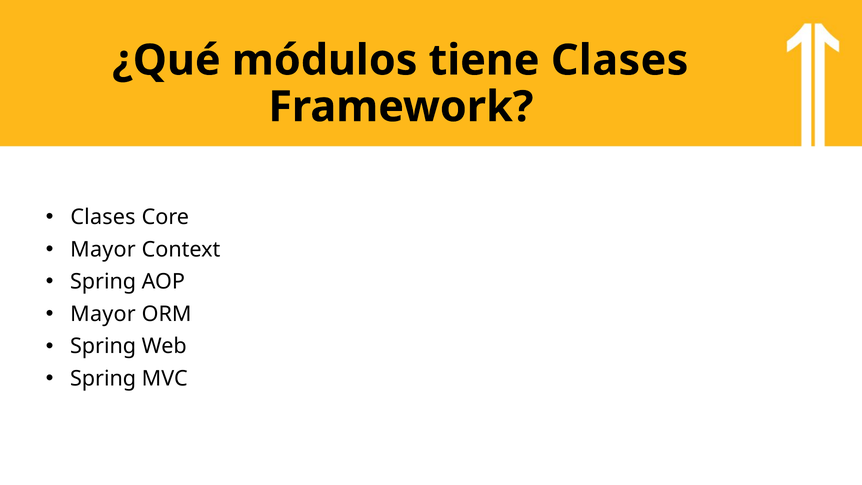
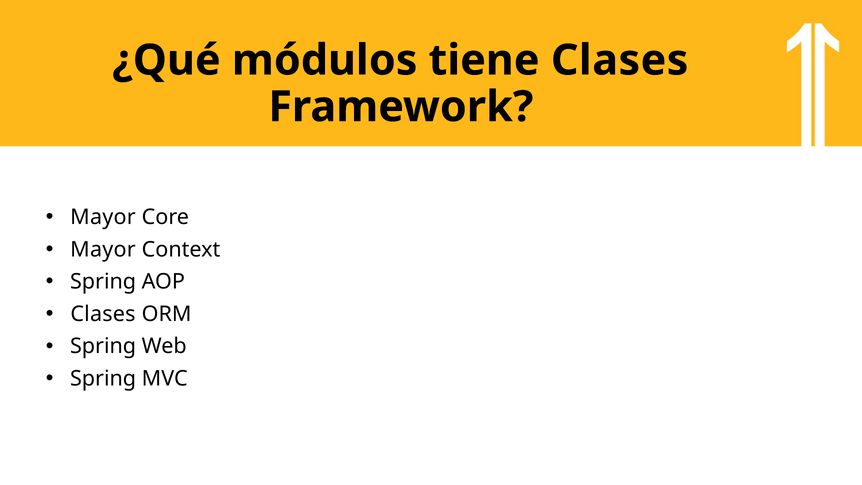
Clases: Clases -> Mayor (103, 217)
Mayor: Mayor -> Clases (103, 314)
